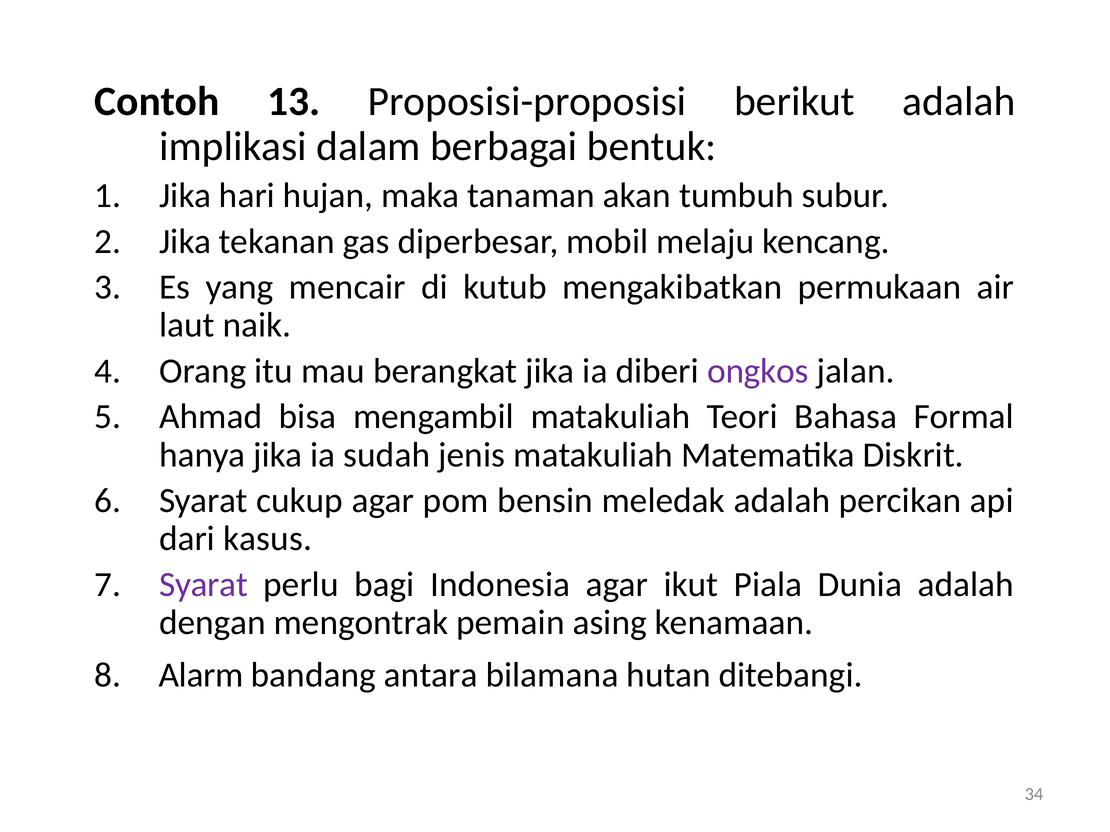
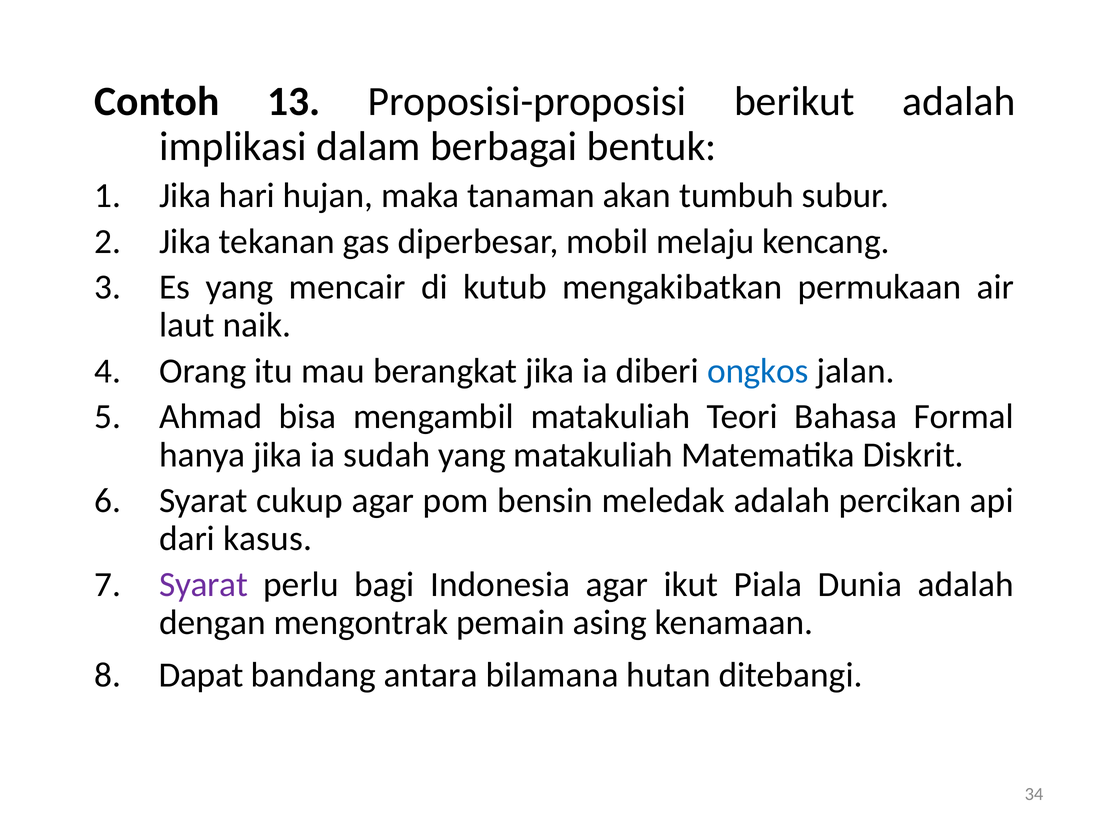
ongkos colour: purple -> blue (758, 371)
sudah jenis: jenis -> yang (472, 455)
Alarm: Alarm -> Dapat (201, 675)
